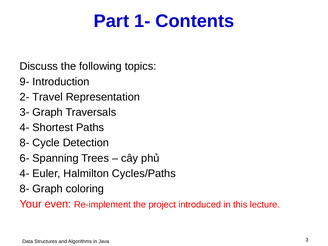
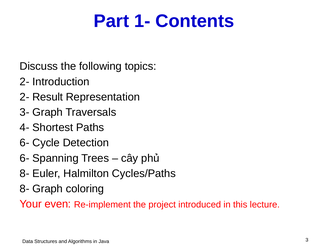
9-: 9- -> 2- (25, 82)
Travel: Travel -> Result (48, 97)
8-: 8- -> 6- (25, 143)
4-: 4- -> 8- (25, 173)
